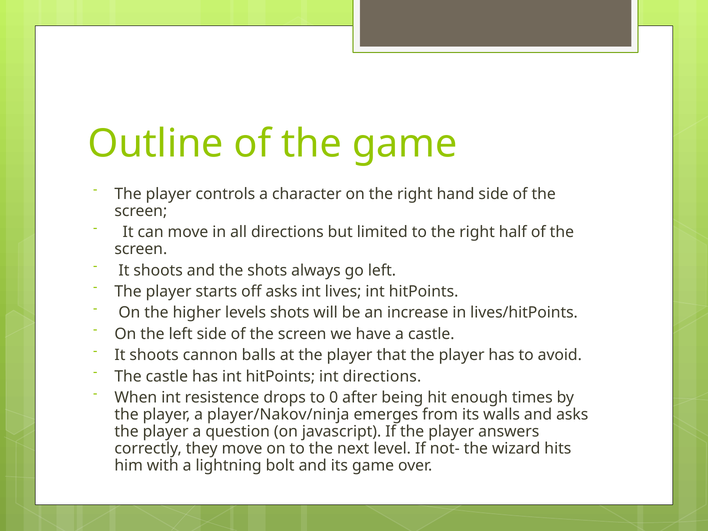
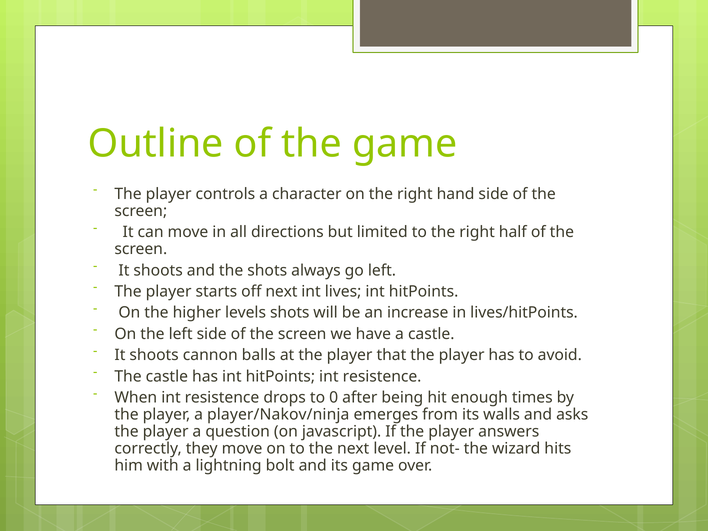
off asks: asks -> next (281, 292)
hitPoints int directions: directions -> resistence (382, 376)
